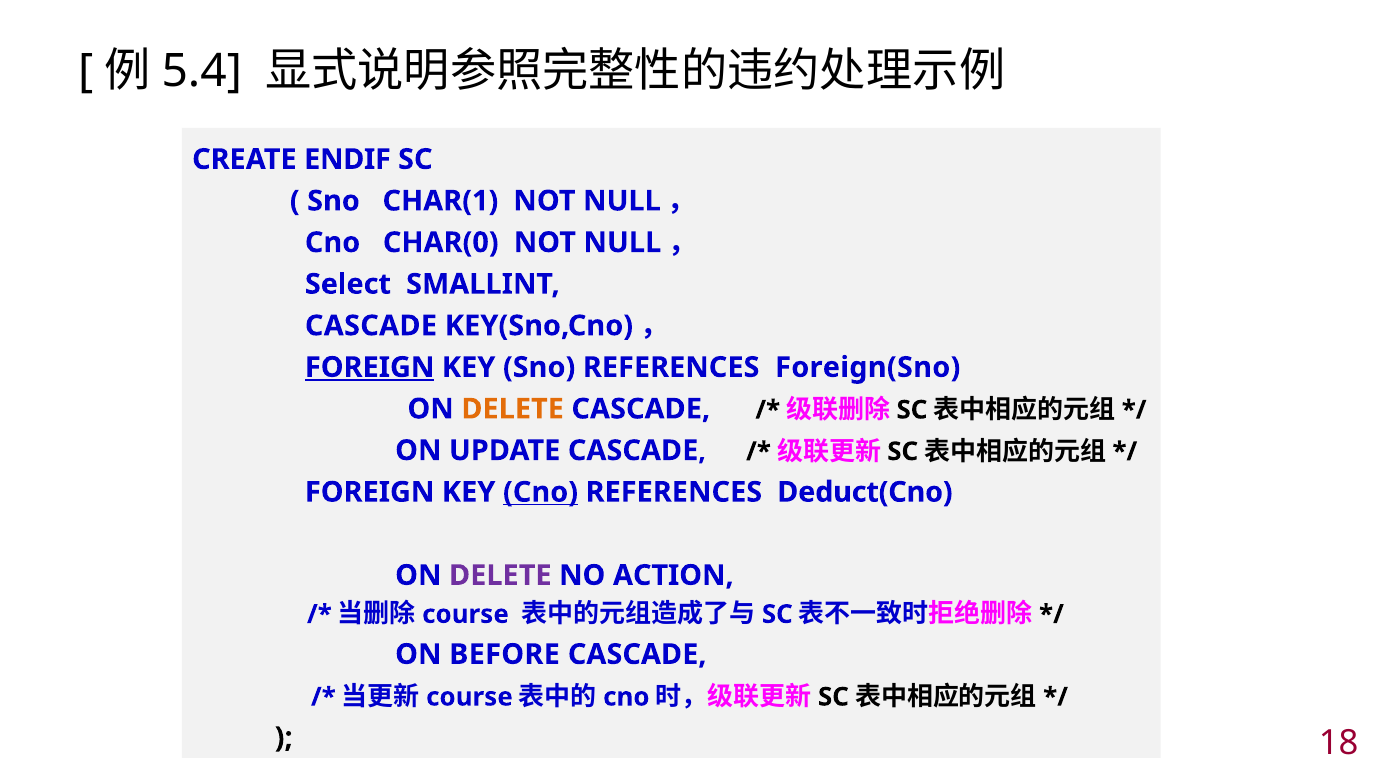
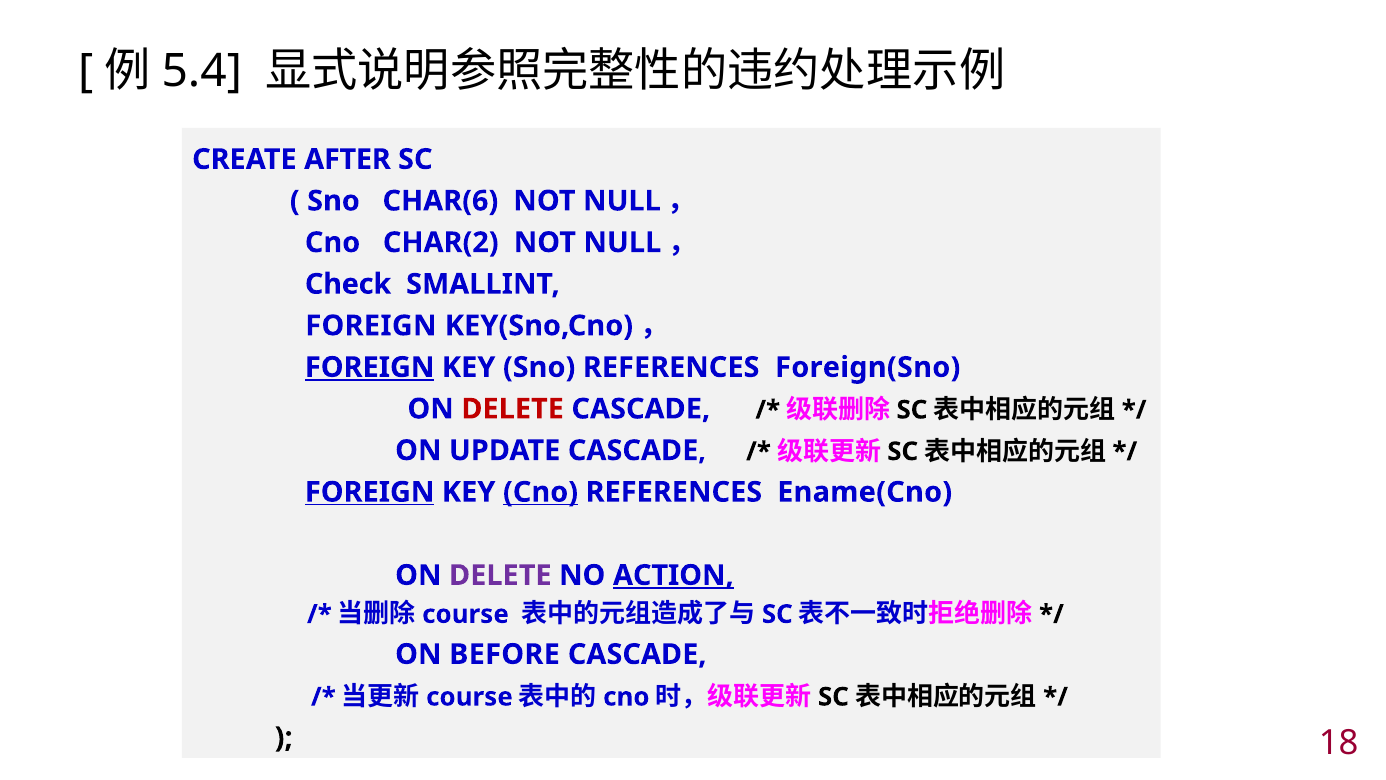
ENDIF: ENDIF -> AFTER (347, 159)
CHAR(1: CHAR(1 -> CHAR(6 (440, 201)
CHAR(0: CHAR(0 -> CHAR(2 (441, 242)
Select: Select -> Check (348, 284)
CASCADE: CASCADE -> FOREIGN (371, 326)
DELETE colour: orange -> red (513, 409)
FOREIGN underline: none -> present (370, 492)
Deduct(Cno: Deduct(Cno -> Ename(Cno (865, 492)
ACTION underline: none -> present (673, 575)
